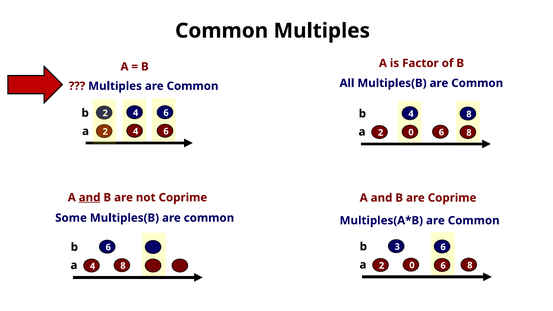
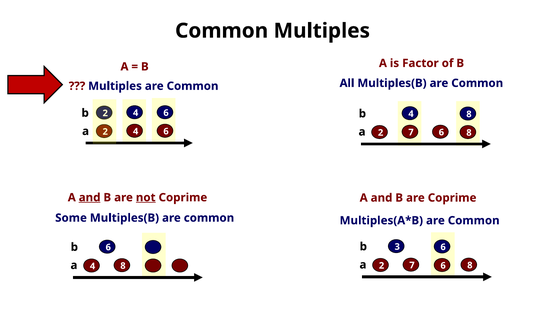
0: 0 -> 7 (411, 132)
not underline: none -> present (146, 198)
0: 0 -> 7 (412, 265)
